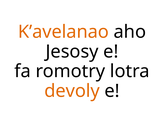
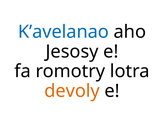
K’avelanao colour: orange -> blue (63, 32)
